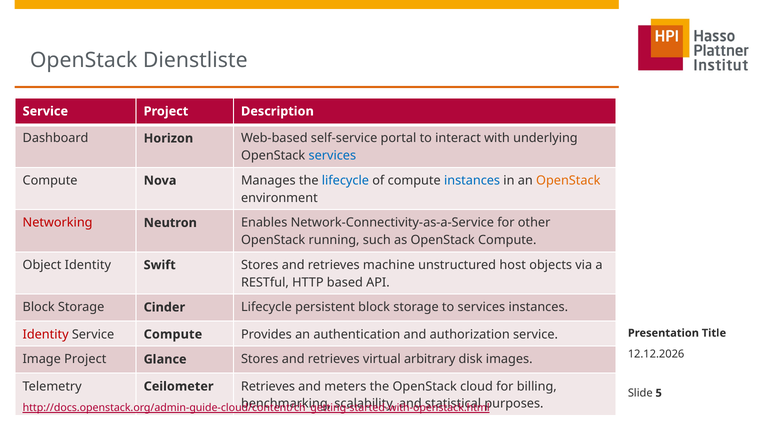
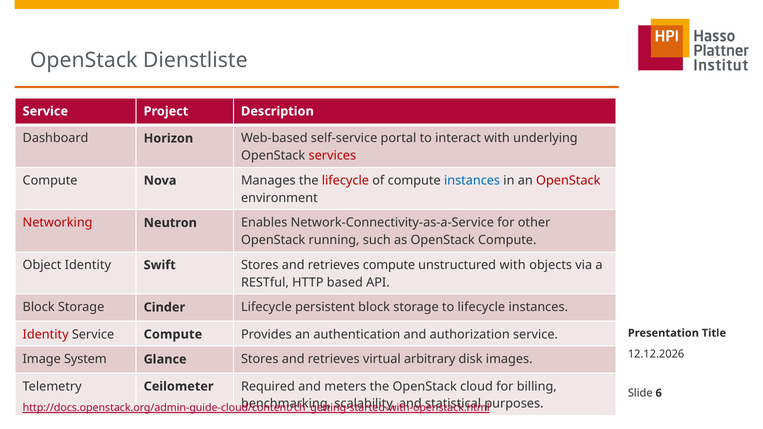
services colour: blue -> red (332, 156)
lifecycle colour: blue -> red (345, 181)
OpenStack colour: orange -> red (568, 181)
retrieves machine: machine -> compute (389, 265)
unstructured host: host -> with (513, 265)
to services: services -> lifecycle (481, 307)
Image Project: Project -> System (85, 359)
Ceilometer Retrieves: Retrieves -> Required (268, 387)
5: 5 -> 6 (659, 393)
